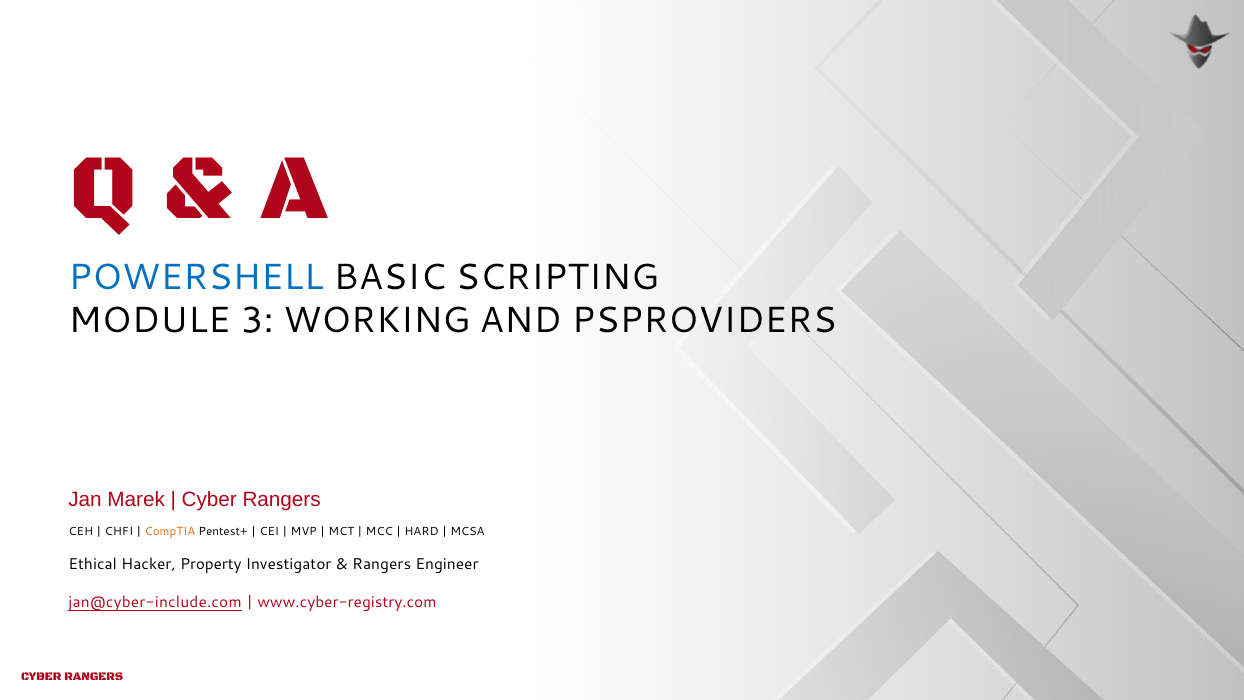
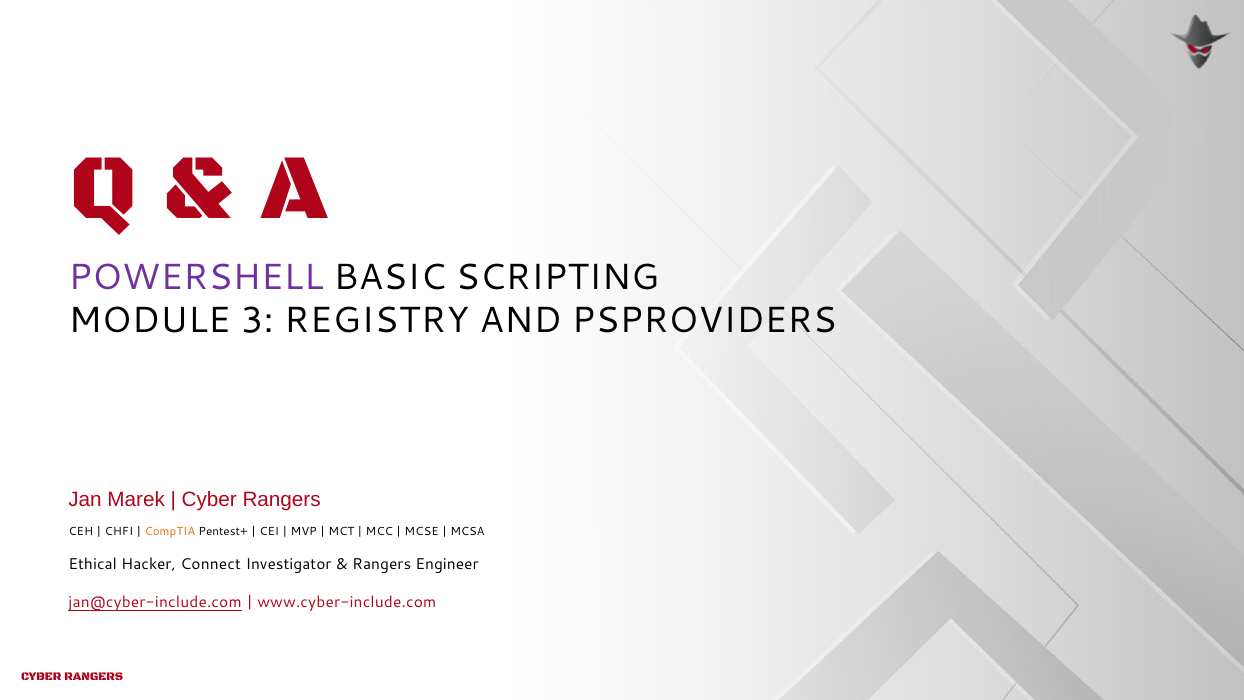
POWERSHELL colour: blue -> purple (196, 277)
WORKING: WORKING -> REGISTRY (376, 321)
HARD: HARD -> MCSE (422, 532)
Property: Property -> Connect (211, 565)
www.cyber-registry.com: www.cyber-registry.com -> www.cyber-include.com (347, 602)
